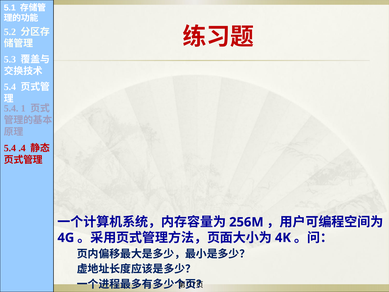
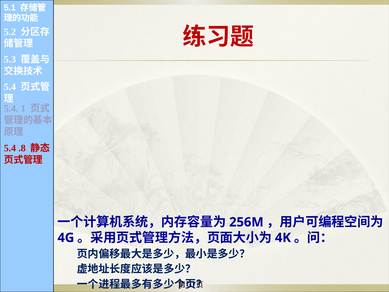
.4: .4 -> .8 (22, 148)
